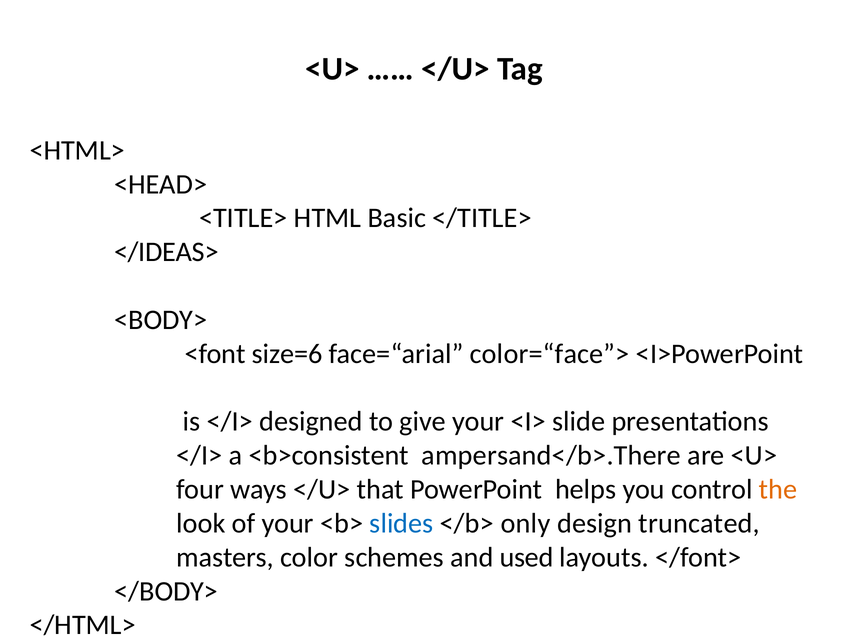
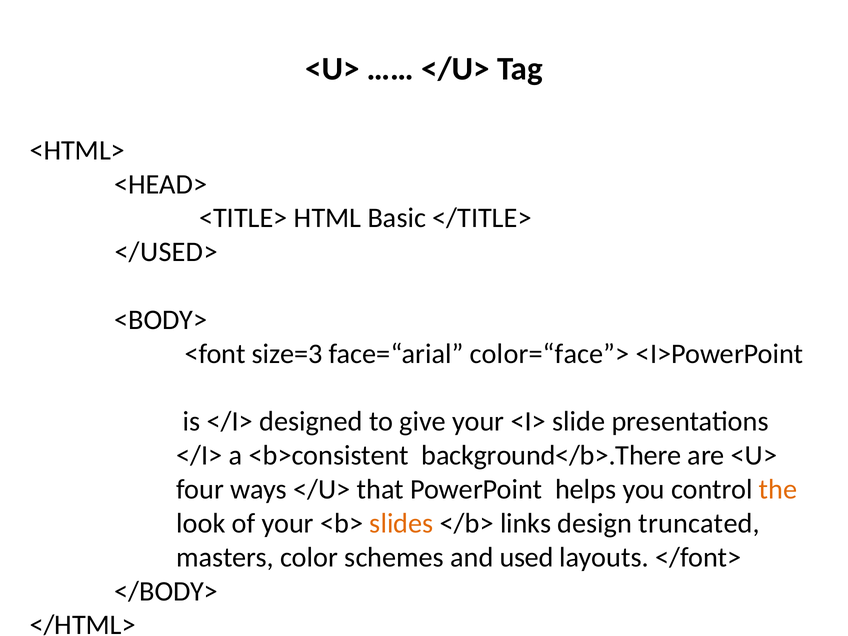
</IDEAS>: </IDEAS> -> </USED> (166, 252)
size=6: size=6 -> size=3 (287, 354)
ampersand</b>.There: ampersand</b>.There -> background</b>.There (551, 456)
slides colour: blue -> orange (401, 523)
only: only -> links (526, 523)
